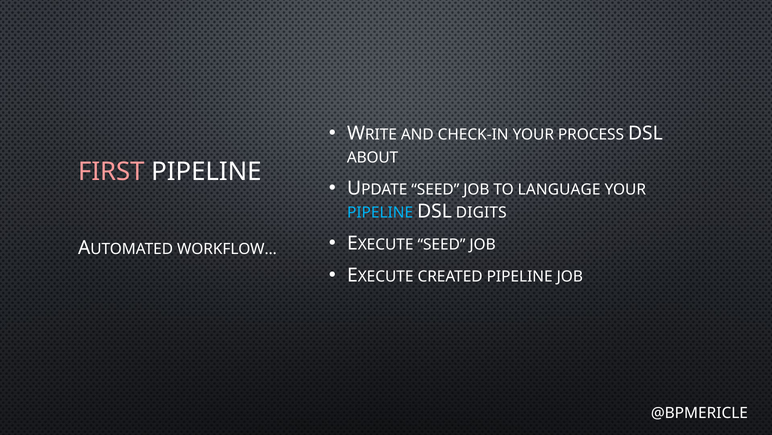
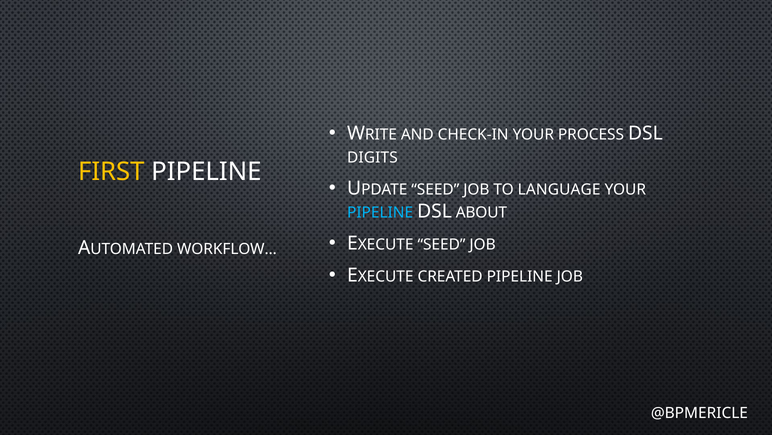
ABOUT: ABOUT -> DIGITS (372, 157)
FIRST colour: pink -> yellow (111, 172)
DIGITS: DIGITS -> ABOUT (481, 212)
